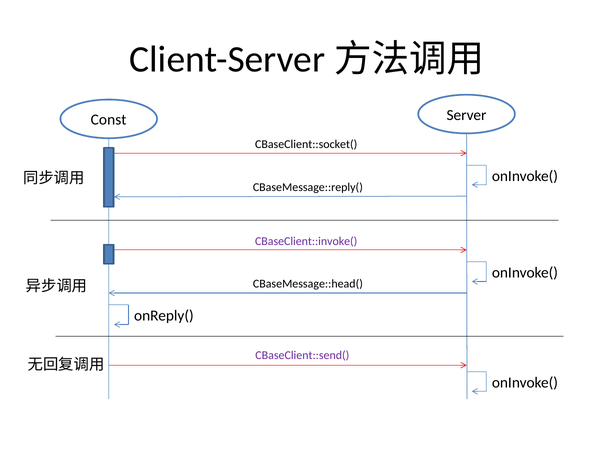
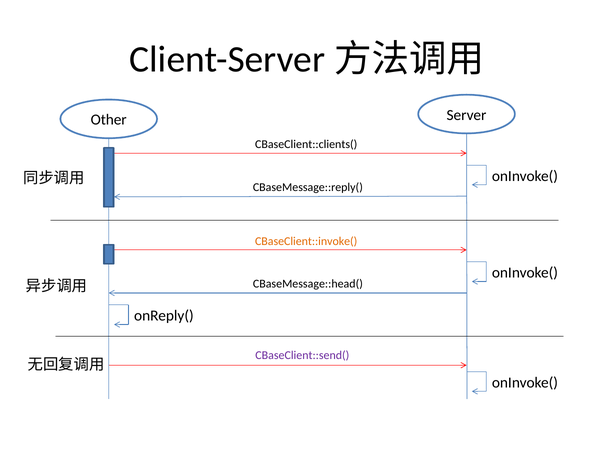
Const: Const -> Other (109, 120)
CBaseClient::socket(: CBaseClient::socket( -> CBaseClient::clients( (306, 145)
CBaseClient::invoke( colour: purple -> orange (306, 241)
